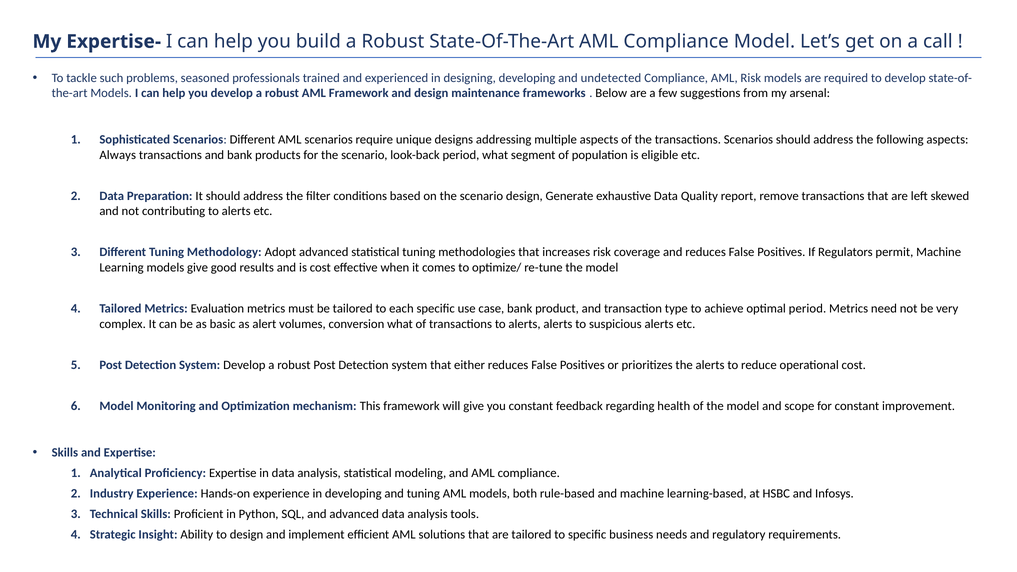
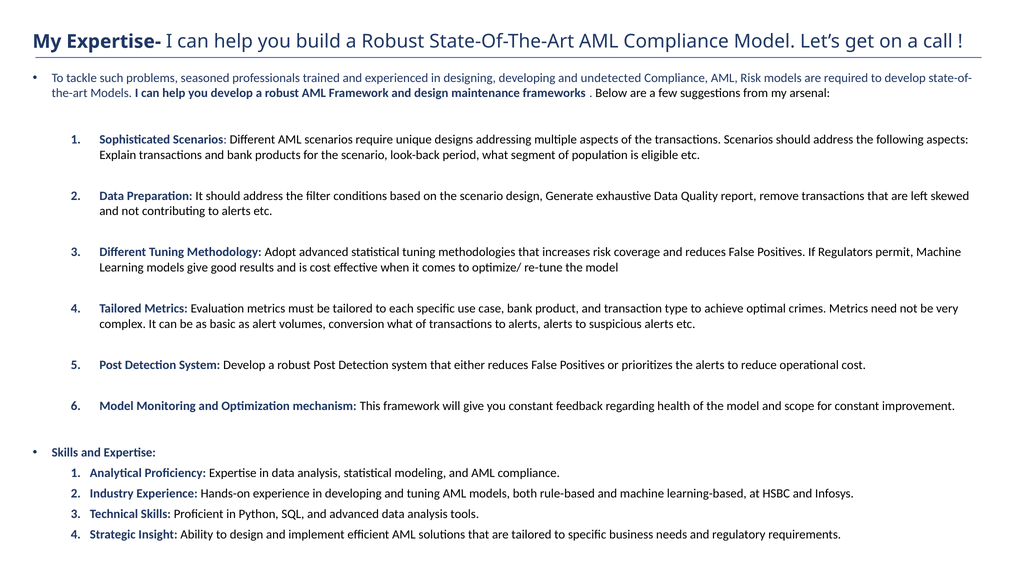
Always: Always -> Explain (118, 155)
optimal period: period -> crimes (808, 309)
